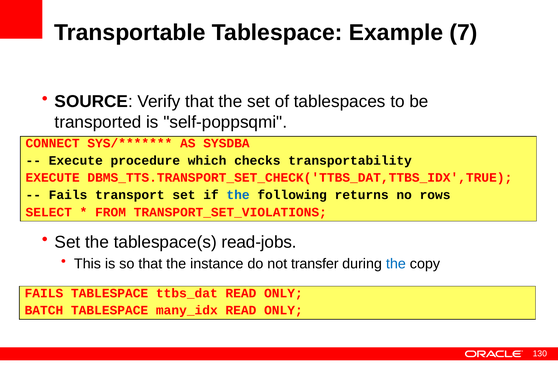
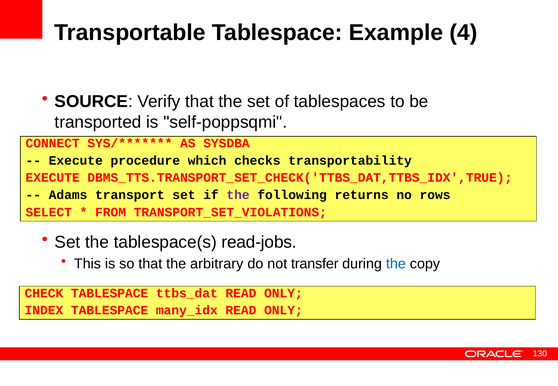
7: 7 -> 4 (463, 33)
Fails: Fails -> Adams (68, 195)
the colour: blue -> purple (238, 195)
instance: instance -> arbitrary (217, 264)
FAILS: FAILS -> CHECK (44, 293)
BATCH: BATCH -> INDEX (44, 311)
